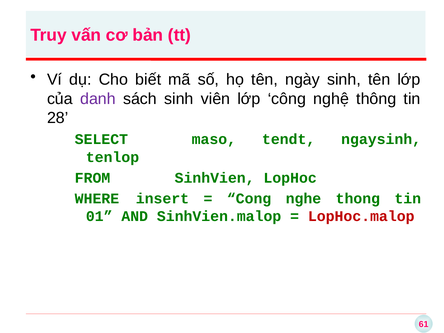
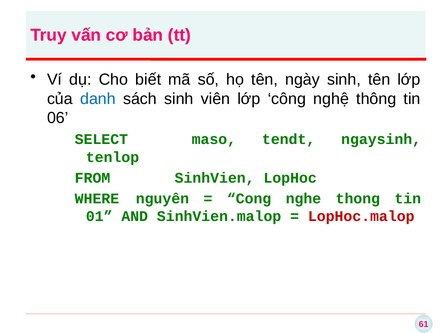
danh colour: purple -> blue (98, 99)
28: 28 -> 06 (58, 118)
insert: insert -> nguyên (162, 199)
